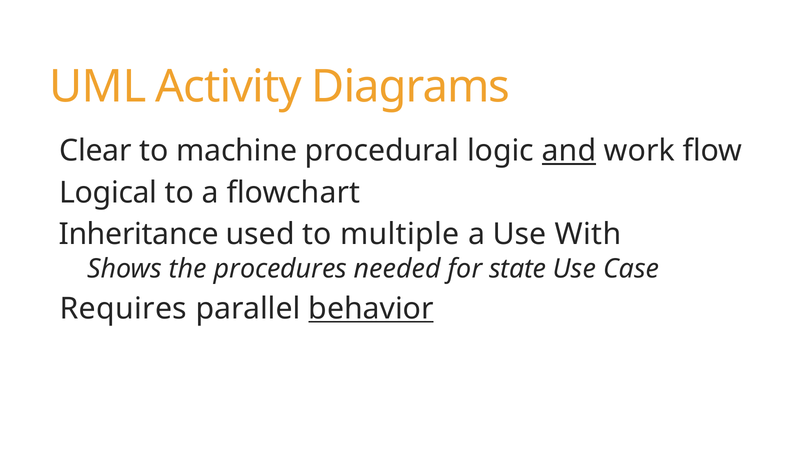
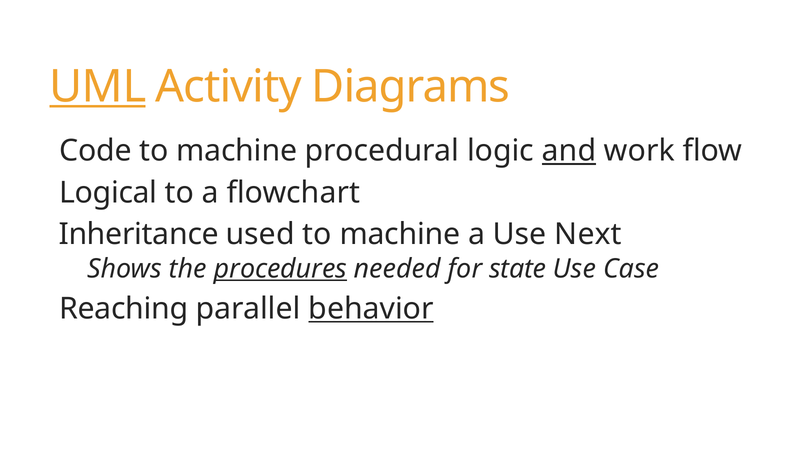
UML underline: none -> present (98, 87)
Clear: Clear -> Code (95, 151)
used to multiple: multiple -> machine (400, 234)
With: With -> Next (588, 234)
procedures underline: none -> present (280, 269)
Requires: Requires -> Reaching (124, 309)
